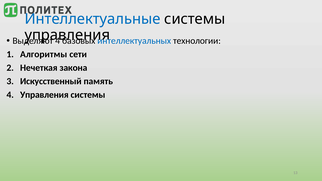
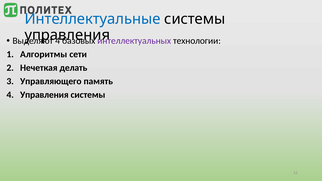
интеллектуальных colour: blue -> purple (134, 41)
закона: закона -> делать (73, 68)
Искусственный: Искусственный -> Управляющего (51, 81)
